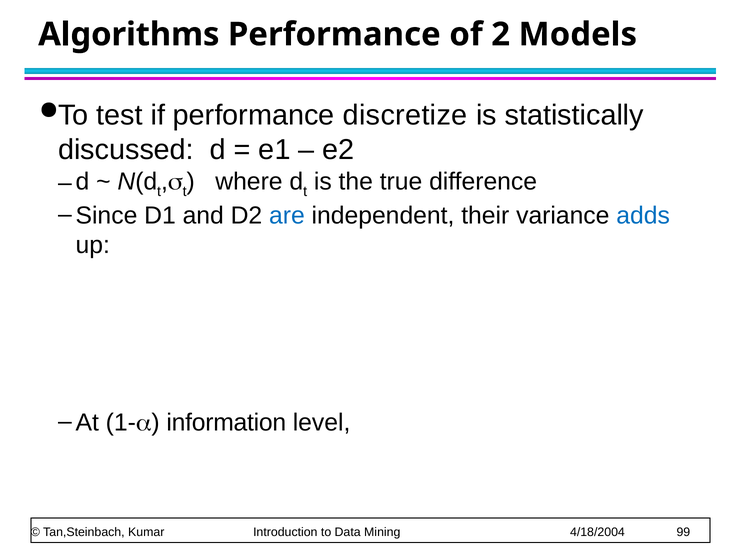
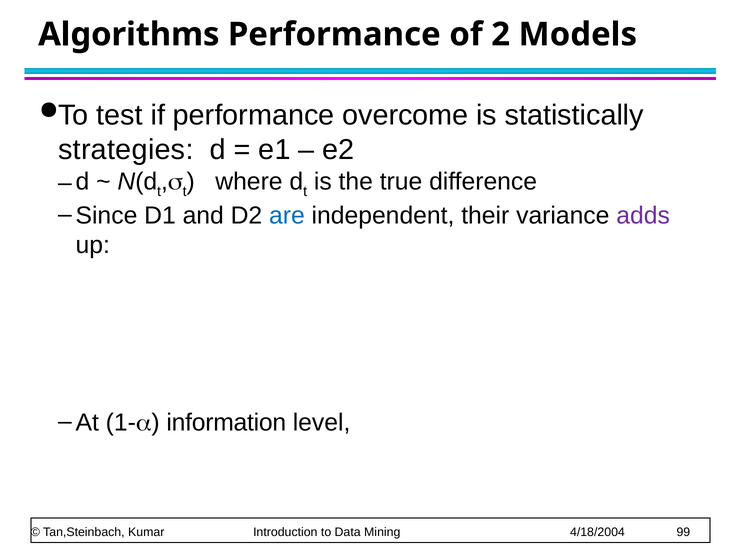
discretize: discretize -> overcome (405, 115)
discussed: discussed -> strategies (126, 150)
adds colour: blue -> purple (643, 216)
